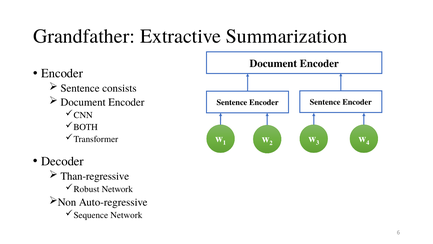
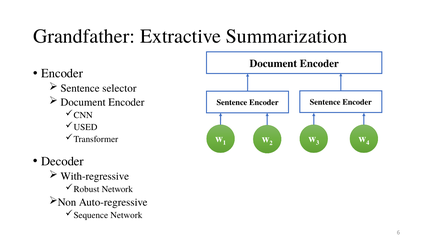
consists: consists -> selector (119, 88)
BOTH: BOTH -> USED (86, 127)
Than-regressive: Than-regressive -> With-regressive (95, 176)
